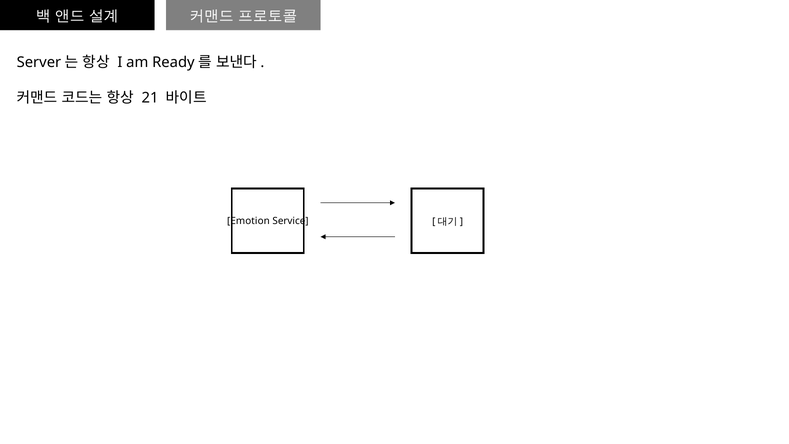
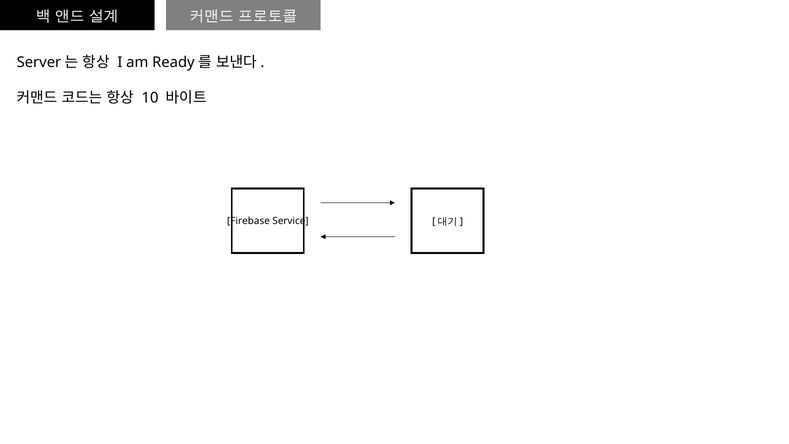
21: 21 -> 10 (150, 98)
Emotion: Emotion -> Firebase (248, 221)
